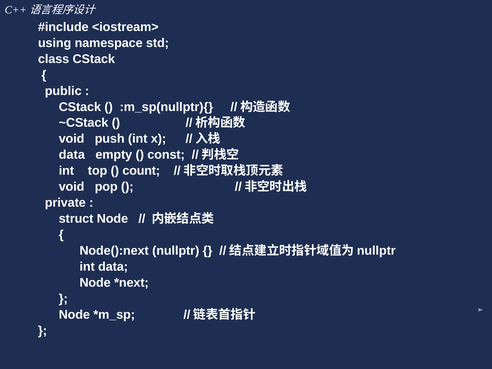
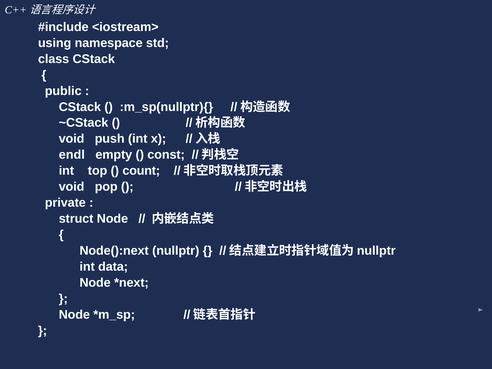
data: data -> endl (72, 155)
